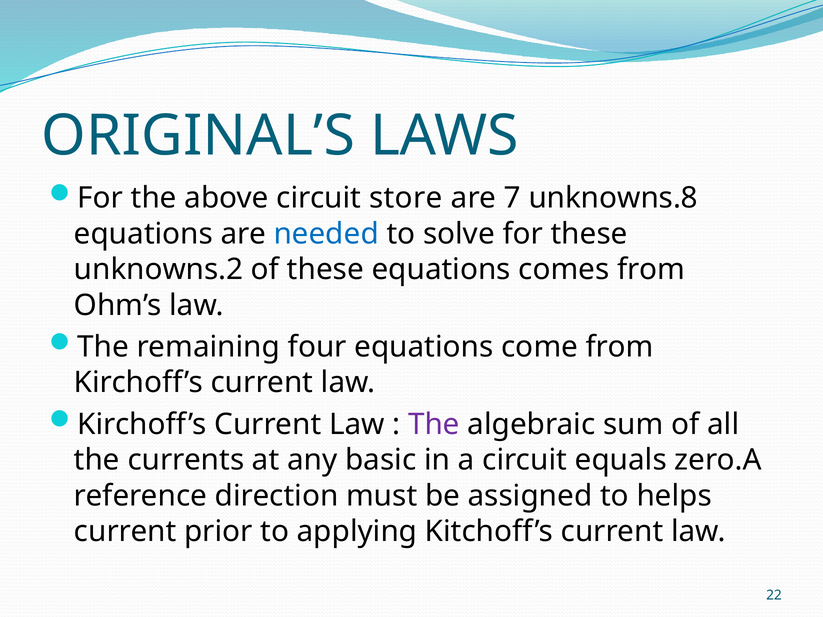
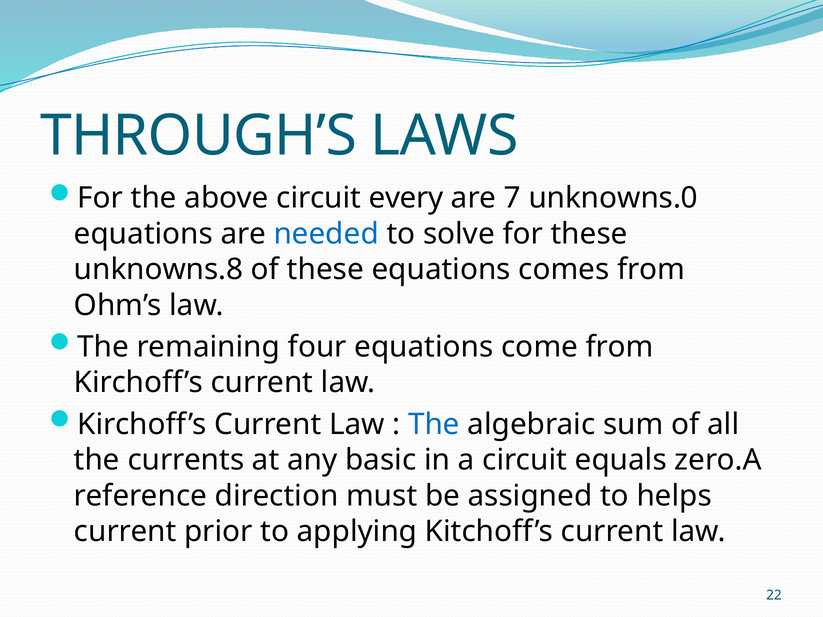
ORIGINAL’S: ORIGINAL’S -> THROUGH’S (198, 136)
store: store -> every (406, 198)
unknowns.8: unknowns.8 -> unknowns.0 (613, 198)
unknowns.2: unknowns.2 -> unknowns.8 (159, 270)
The colour: purple -> blue (434, 425)
